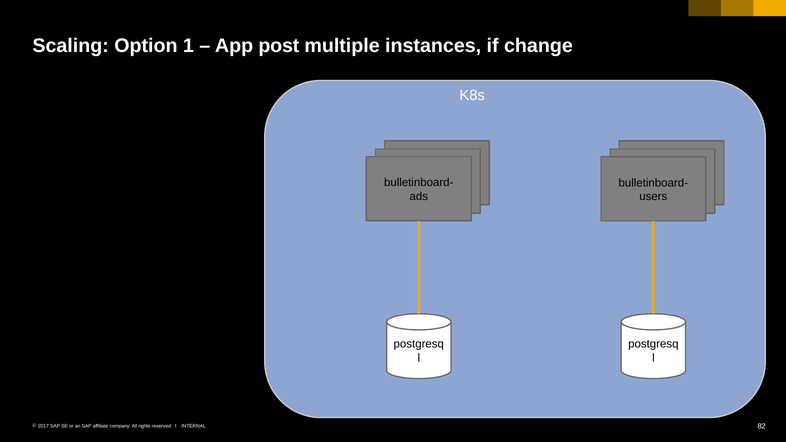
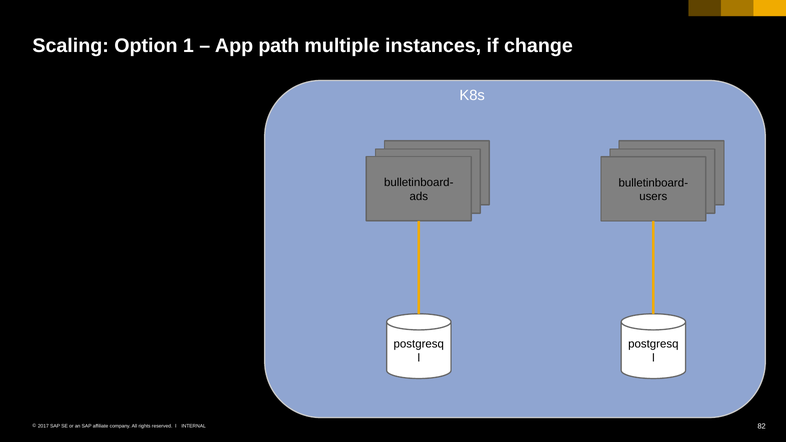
post: post -> path (279, 46)
